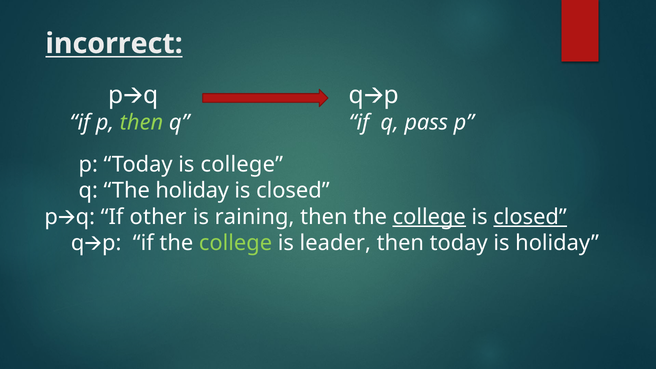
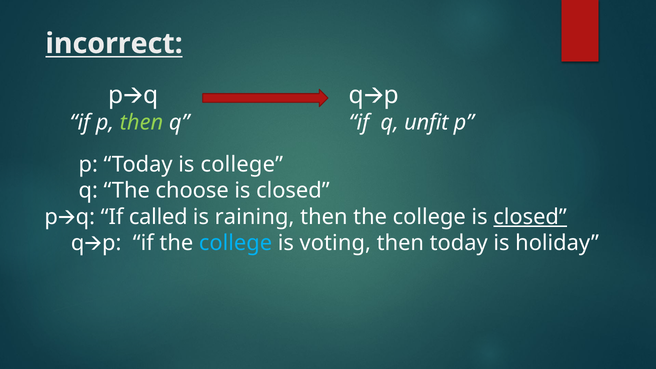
pass: pass -> unfit (426, 123)
The holiday: holiday -> choose (192, 191)
other: other -> called (158, 217)
college underline: present -> none (429, 217)
college colour: light green -> light blue (236, 243)
leader: leader -> voting (335, 243)
